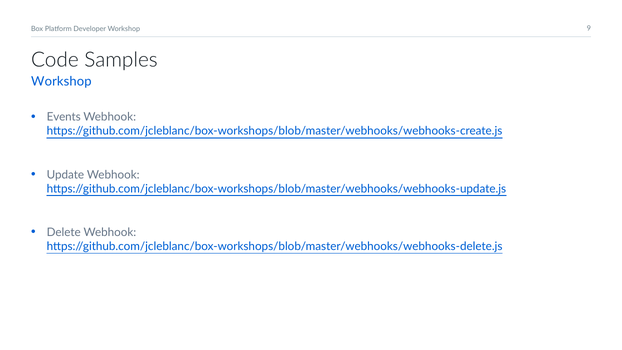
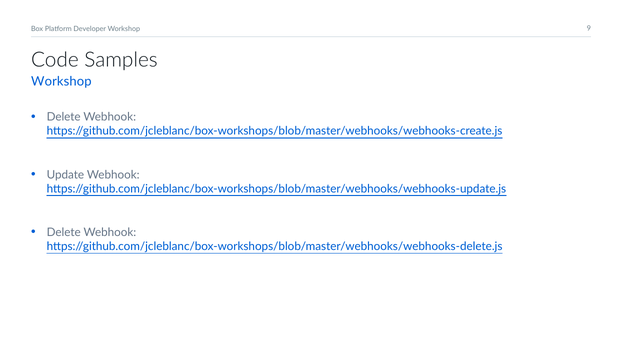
Events: Events -> Delete (64, 117)
